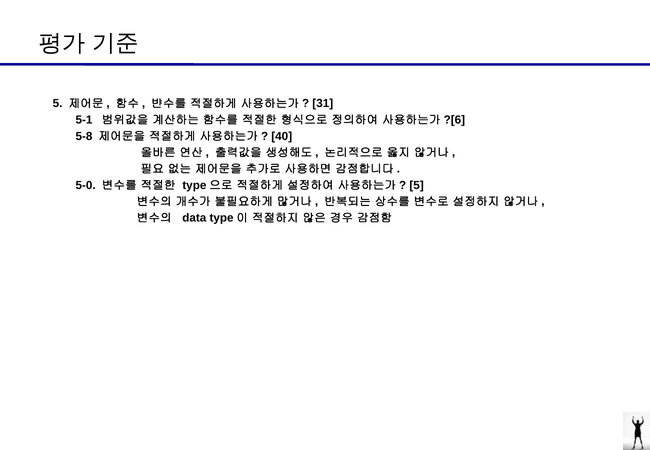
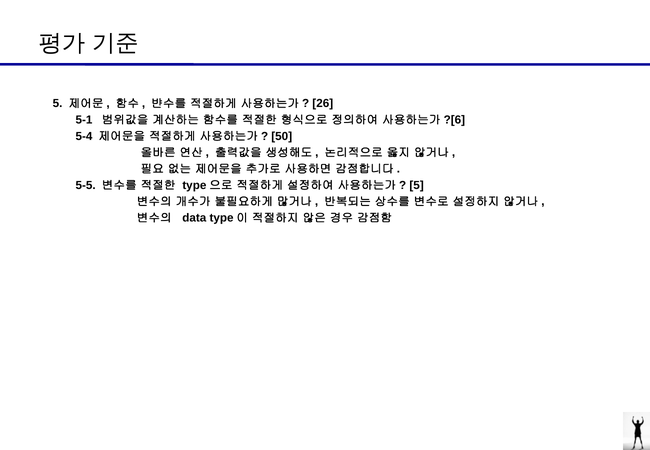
31: 31 -> 26 (323, 103)
5-8: 5-8 -> 5-4 (84, 136)
40: 40 -> 50 (282, 136)
5-0: 5-0 -> 5-5 (86, 185)
